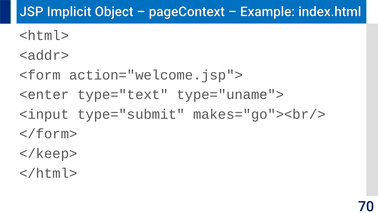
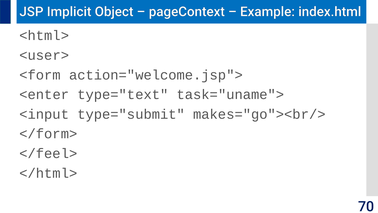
<addr>: <addr> -> <user> (44, 55)
type="uname">: type="uname"> -> task="uname"> (230, 94)
</keep>: </keep> -> </feel> (48, 153)
